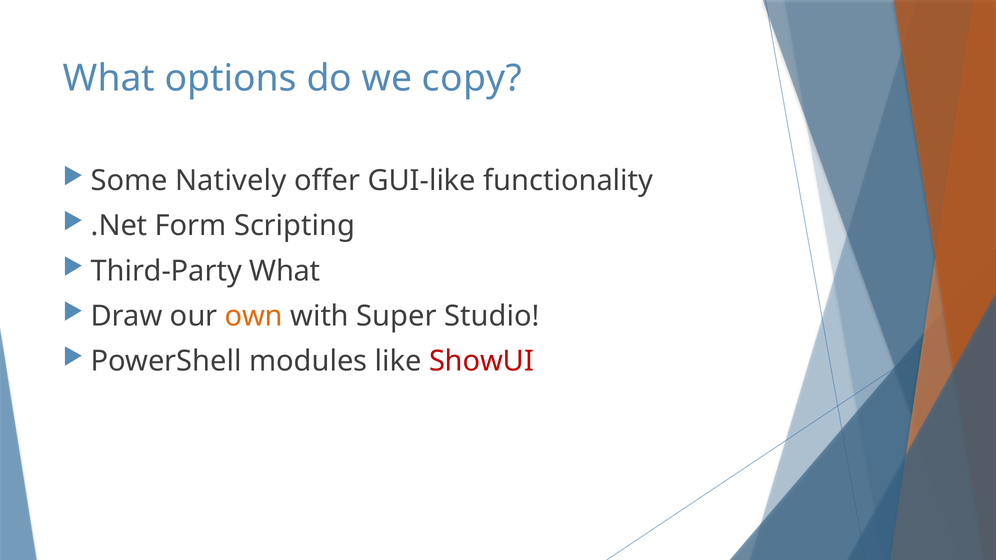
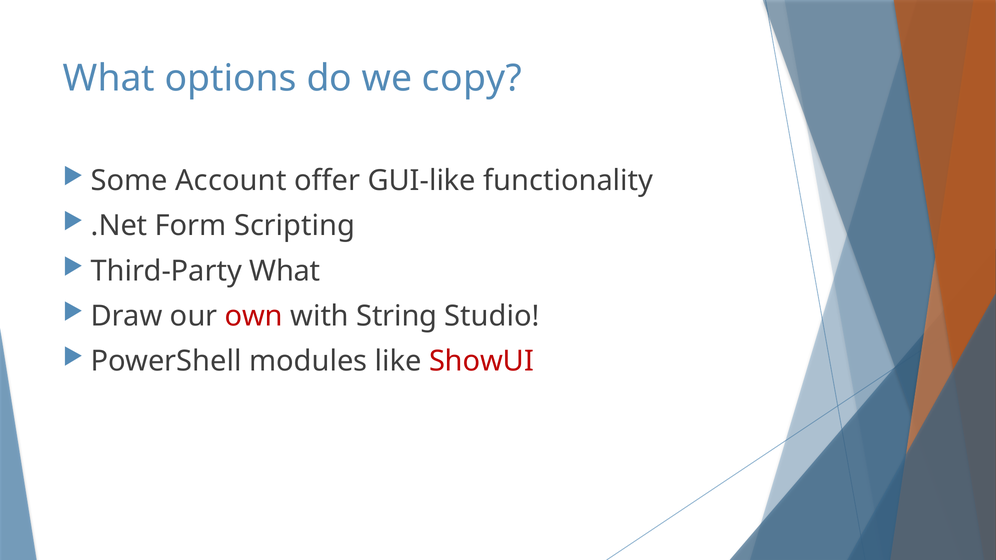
Natively: Natively -> Account (231, 181)
own colour: orange -> red (254, 316)
Super: Super -> String (397, 316)
